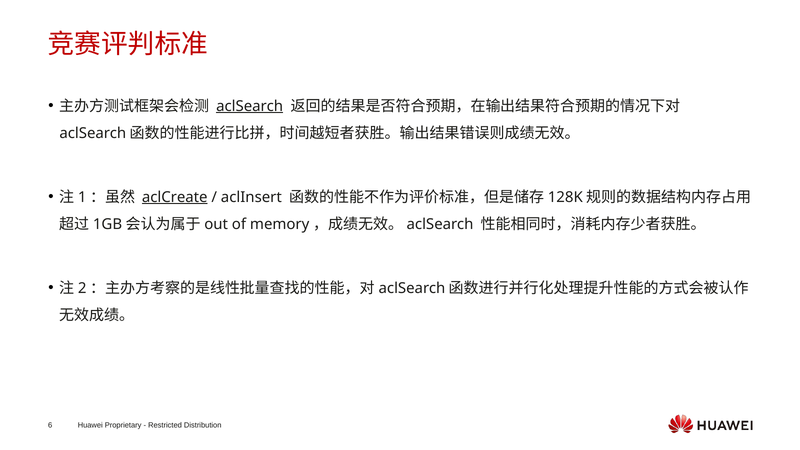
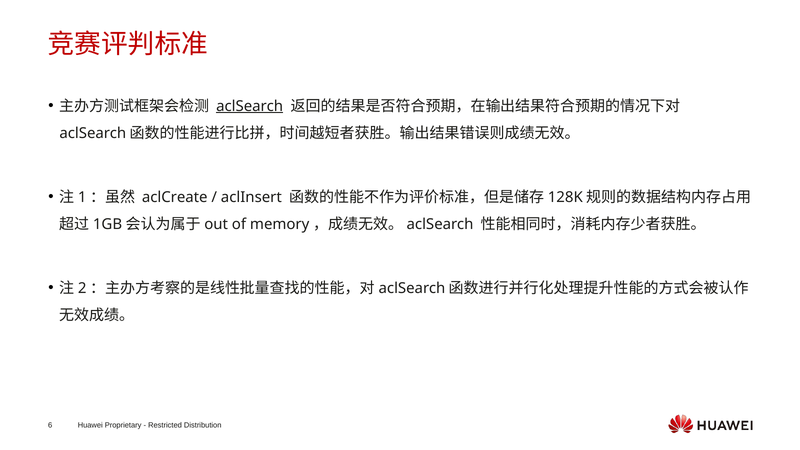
aclCreate underline: present -> none (175, 197)
